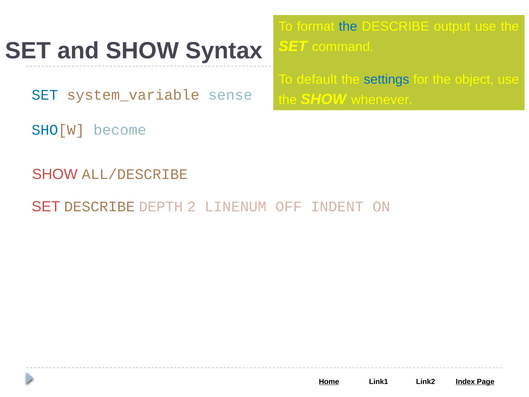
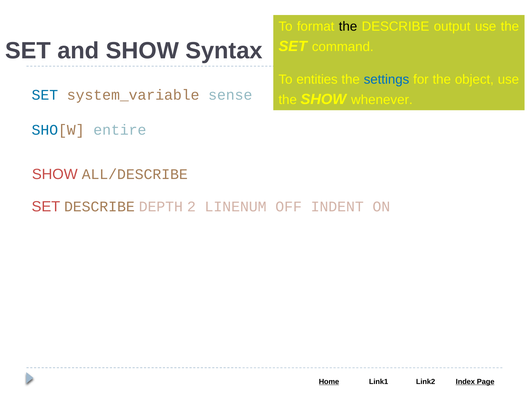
the colour: blue -> black (348, 27)
default: default -> entities (317, 79)
become: become -> entire (120, 130)
